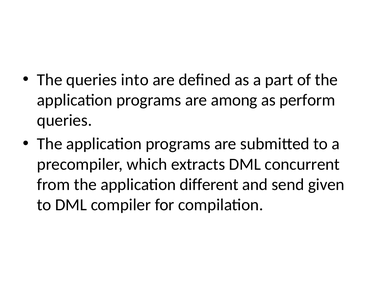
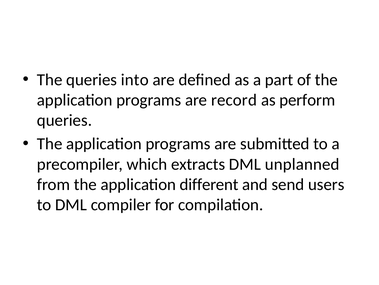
among: among -> record (234, 100)
concurrent: concurrent -> unplanned (302, 164)
given: given -> users (326, 184)
